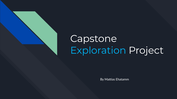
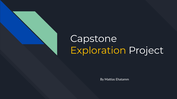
Exploration colour: light blue -> yellow (98, 51)
